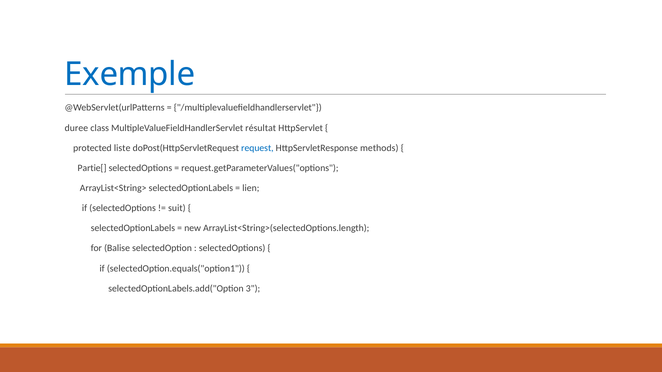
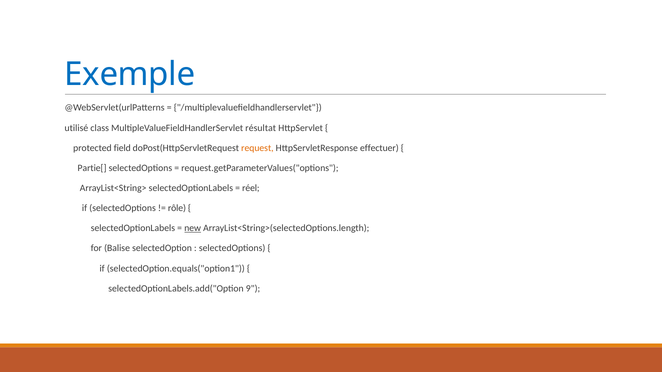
duree: duree -> utilisé (76, 128)
liste: liste -> field (122, 148)
request colour: blue -> orange (257, 148)
methods: methods -> effectuer (379, 148)
lien: lien -> réel (251, 188)
suit: suit -> rôle (177, 208)
new underline: none -> present (193, 228)
3: 3 -> 9 (253, 289)
